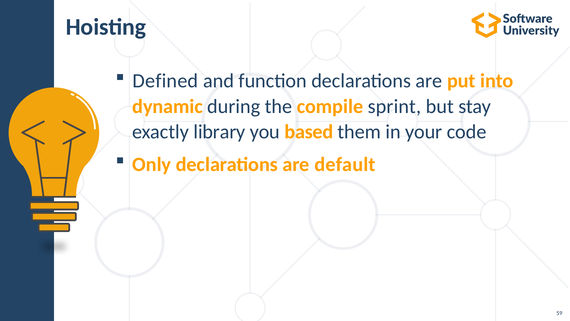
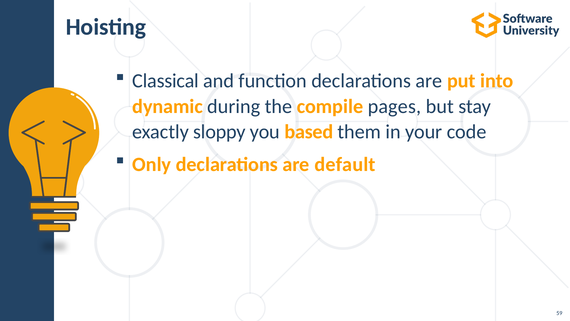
Defined: Defined -> Classical (166, 81)
sprint: sprint -> pages (394, 106)
library: library -> sloppy (219, 132)
